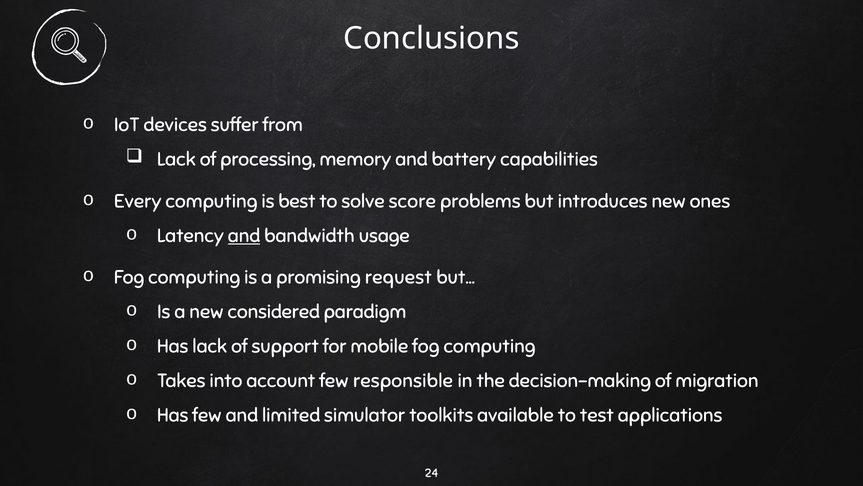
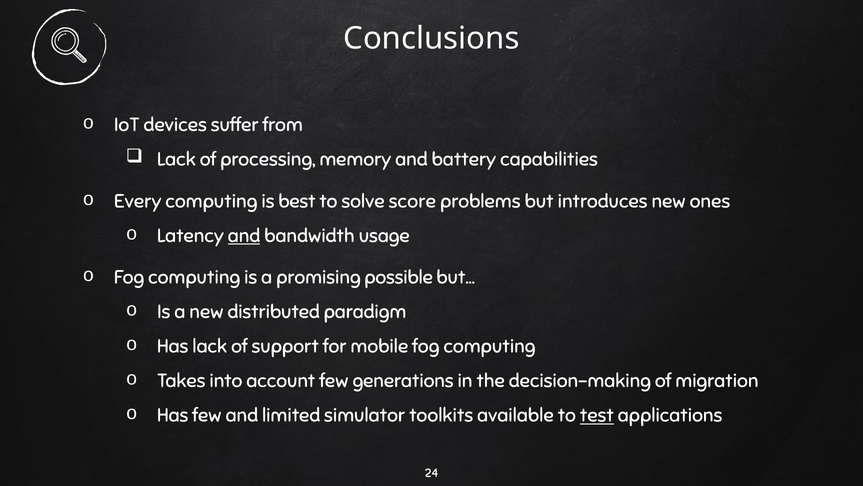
request: request -> possible (399, 277)
considered: considered -> distributed (274, 312)
responsible: responsible -> generations (403, 381)
test underline: none -> present (597, 415)
